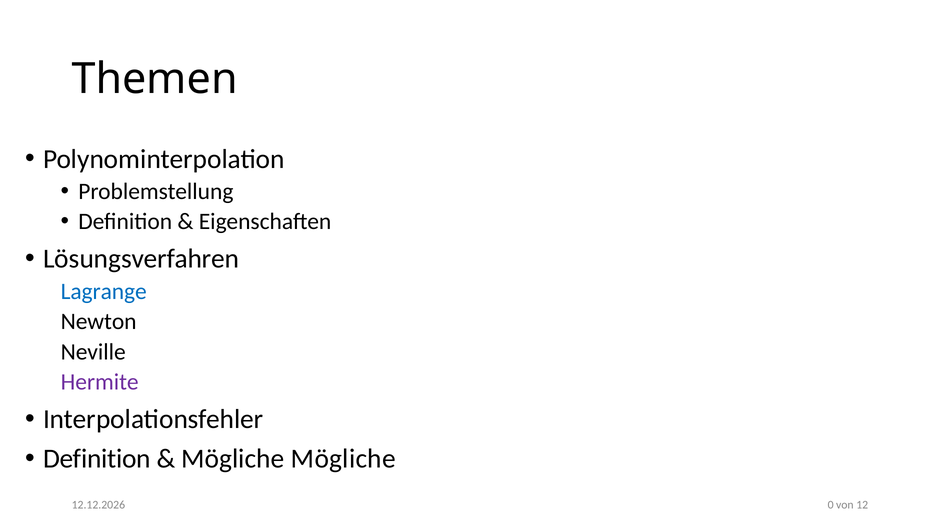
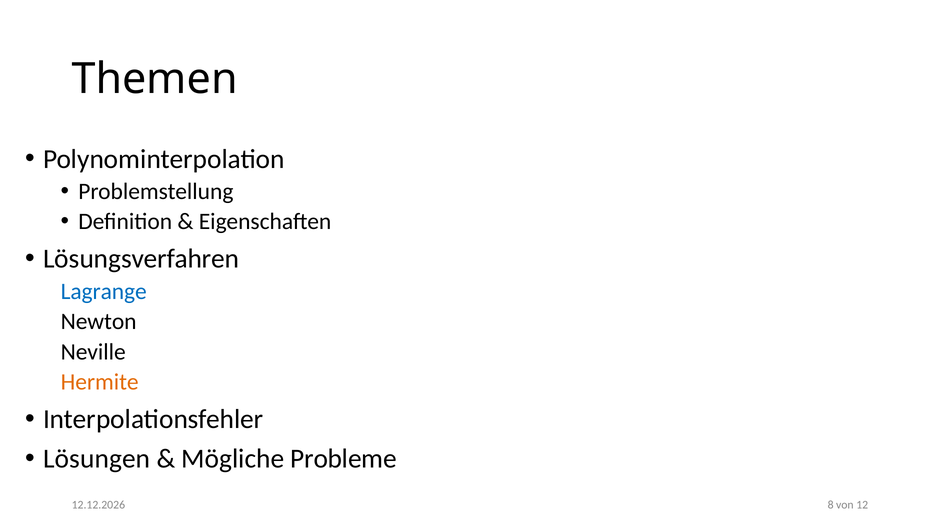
Hermite colour: purple -> orange (100, 382)
Definition: Definition -> Lösungen (97, 458)
Mögliche Mögliche: Mögliche -> Probleme (344, 458)
0: 0 -> 8 (831, 505)
